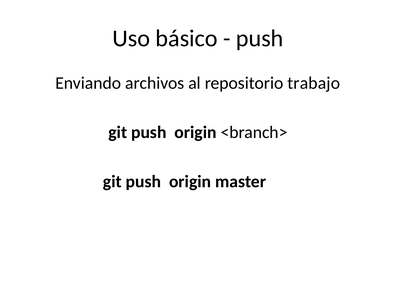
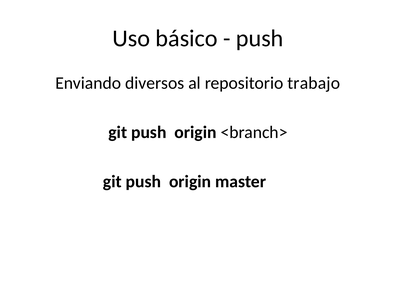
archivos: archivos -> diversos (155, 83)
